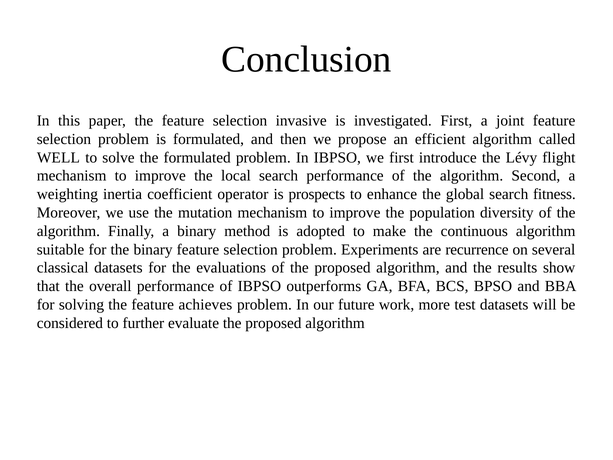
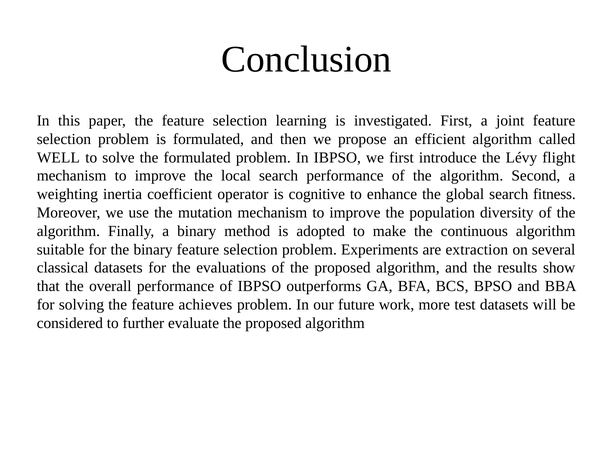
invasive: invasive -> learning (301, 121)
prospects: prospects -> cognitive (317, 194)
recurrence: recurrence -> extraction (477, 249)
